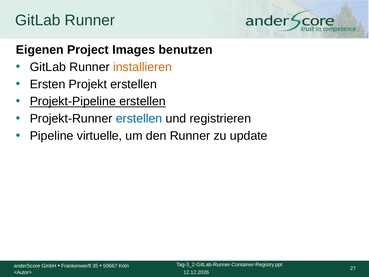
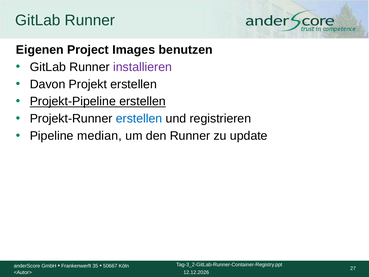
installieren colour: orange -> purple (143, 67)
Ersten: Ersten -> Davon (48, 84)
virtuelle: virtuelle -> median (99, 136)
